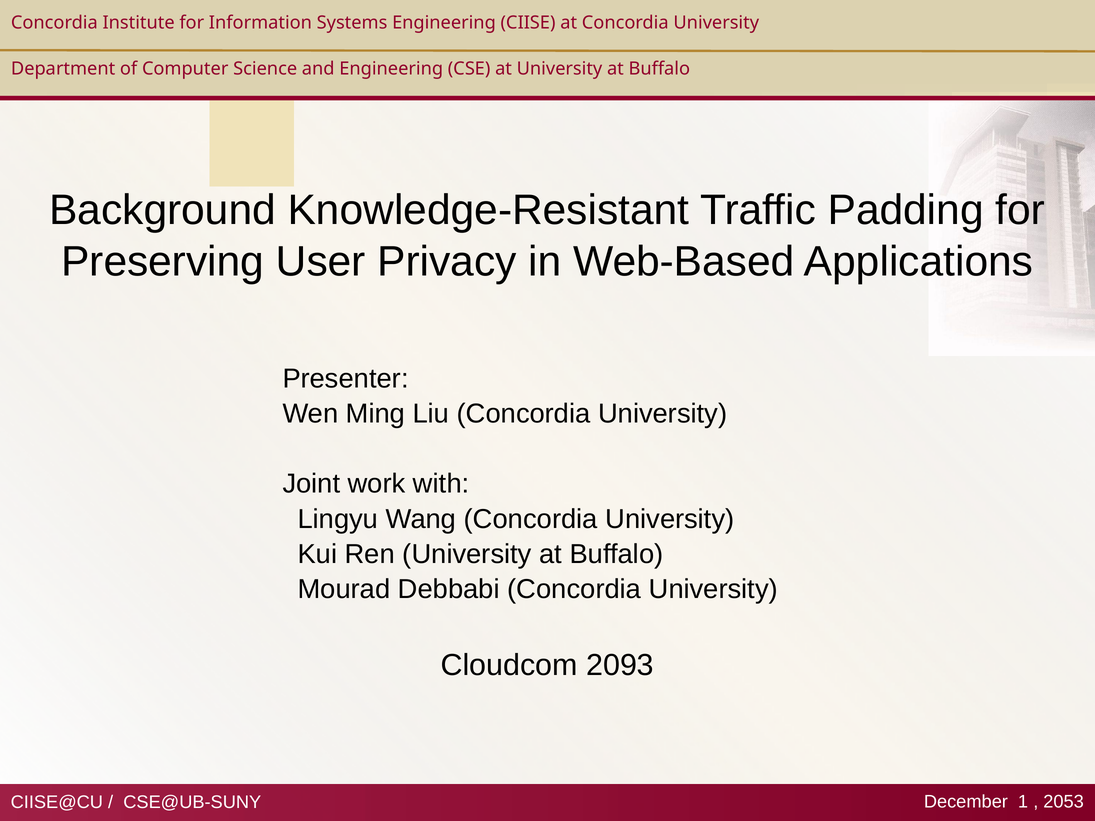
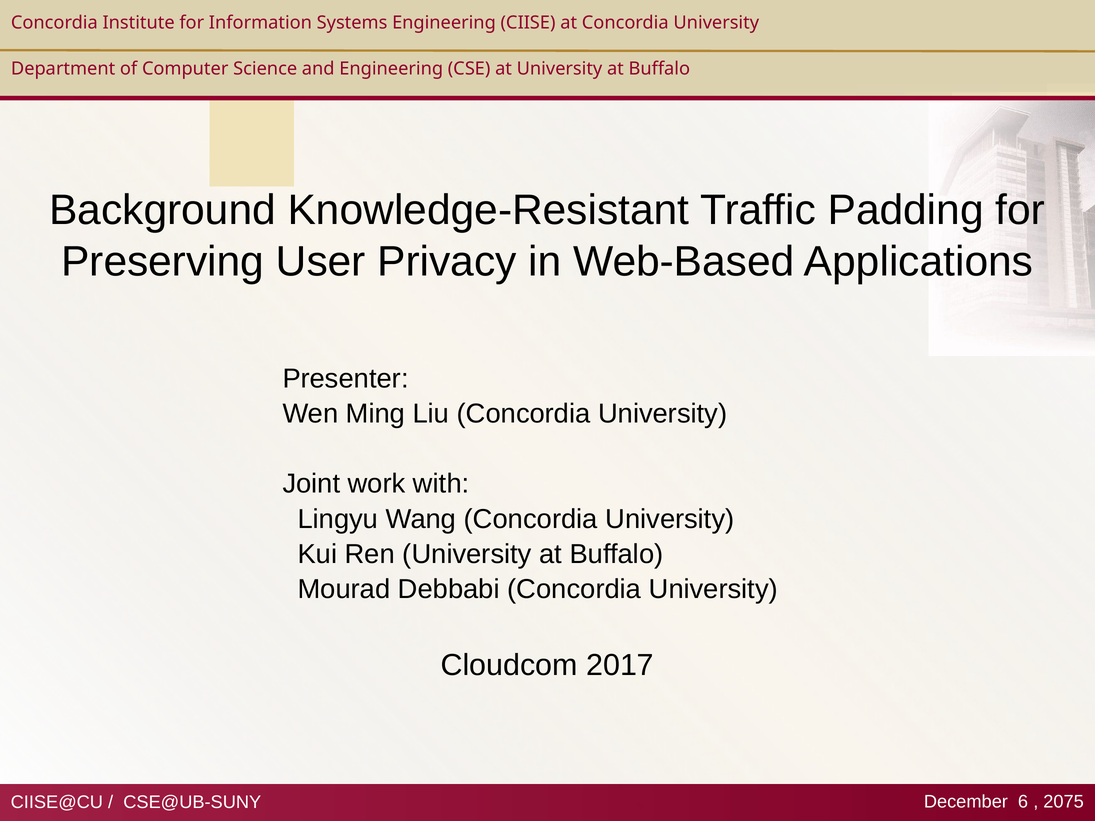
2093: 2093 -> 2017 (620, 665)
1: 1 -> 6 (1023, 802)
2053: 2053 -> 2075 (1064, 802)
